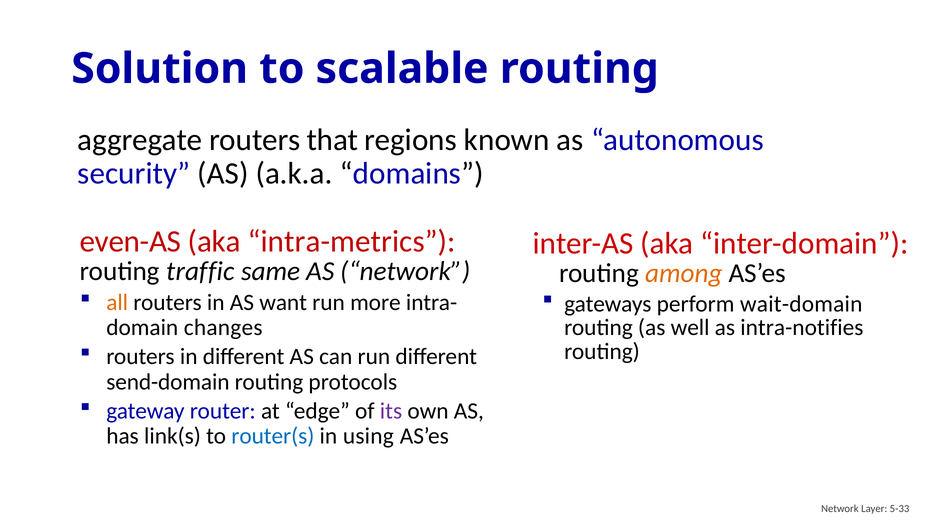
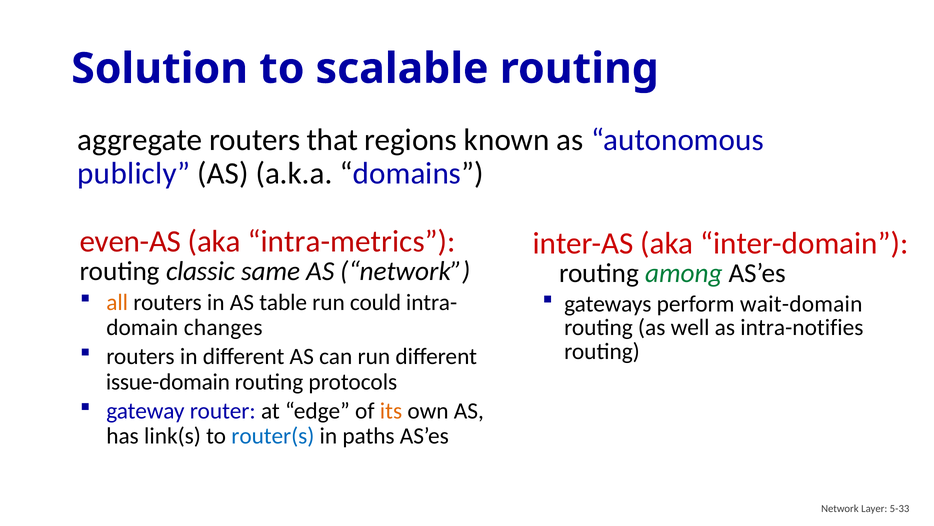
security: security -> publicly (134, 173)
traffic: traffic -> classic (201, 271)
among colour: orange -> green (684, 273)
want: want -> table (283, 302)
more: more -> could (376, 302)
send-domain: send-domain -> issue-domain (168, 381)
its colour: purple -> orange (391, 411)
using: using -> paths (369, 436)
